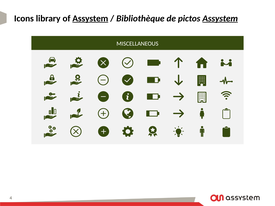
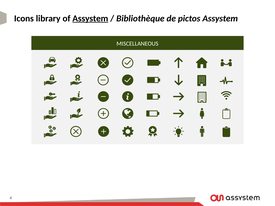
Assystem underline: present -> none (220, 18)
